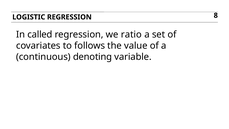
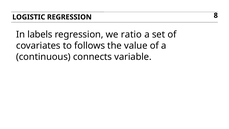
called: called -> labels (40, 34)
denoting: denoting -> connects (92, 57)
